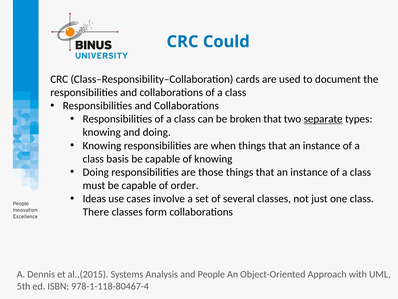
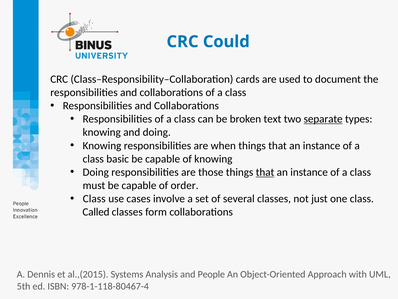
broken that: that -> text (272, 119)
basis: basis -> basic (118, 159)
that underline: none -> present (265, 172)
Ideas: Ideas -> Class (94, 198)
There: There -> Called (96, 212)
